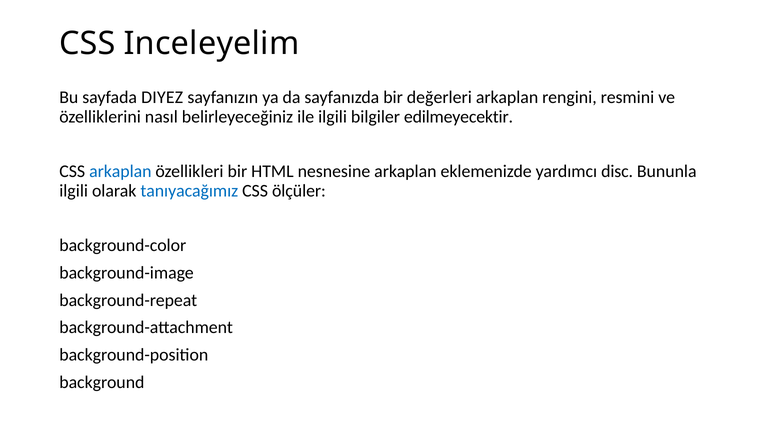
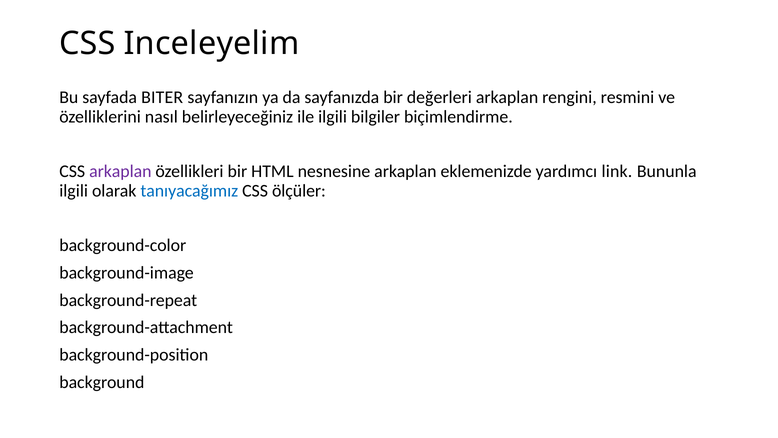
DIYEZ: DIYEZ -> BITER (162, 97)
edilmeyecektir: edilmeyecektir -> biçimlendirme (458, 117)
arkaplan colour: blue -> purple (120, 171)
disc: disc -> link (617, 171)
